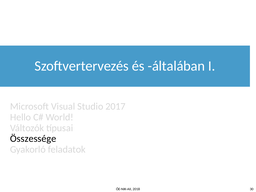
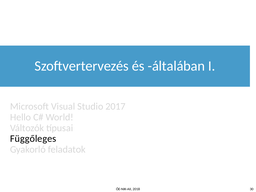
Összessége: Összessége -> Függőleges (33, 139)
